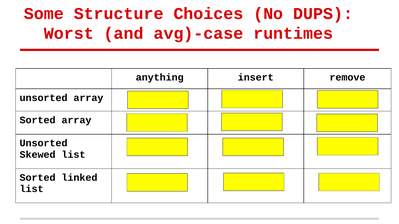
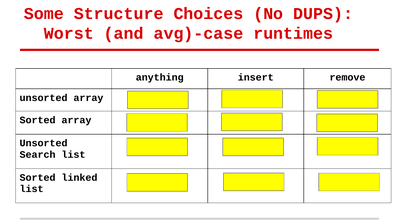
Skewed: Skewed -> Search (38, 155)
